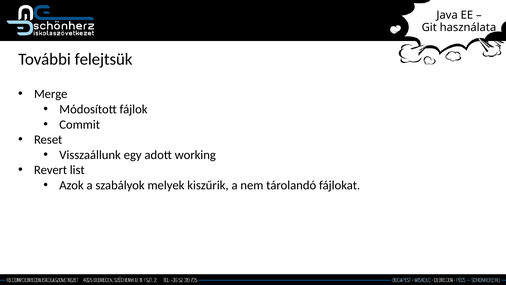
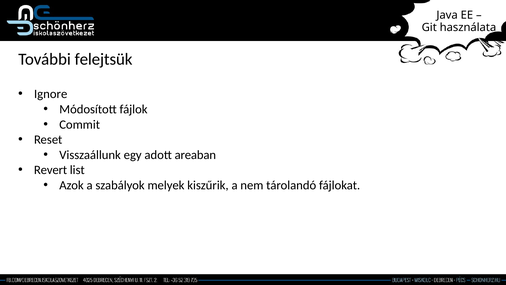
Merge: Merge -> Ignore (51, 94)
working: working -> areaban (195, 155)
